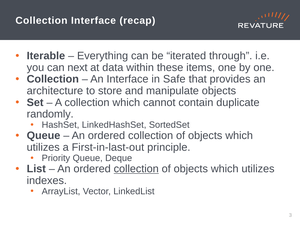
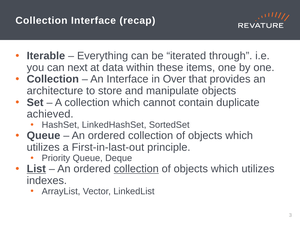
Safe: Safe -> Over (174, 79)
randomly: randomly -> achieved (50, 114)
List underline: none -> present (36, 169)
